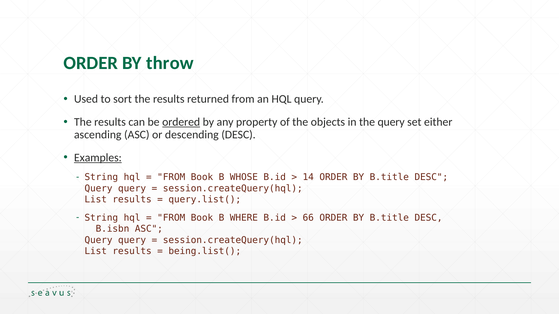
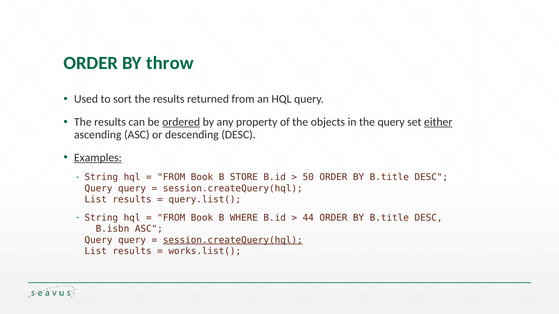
either underline: none -> present (438, 122)
WHOSE: WHOSE -> STORE (244, 177)
14: 14 -> 50 (308, 177)
66: 66 -> 44 (308, 218)
session.createQuery(hql underline: none -> present (233, 240)
being.list(: being.list( -> works.list( (205, 251)
